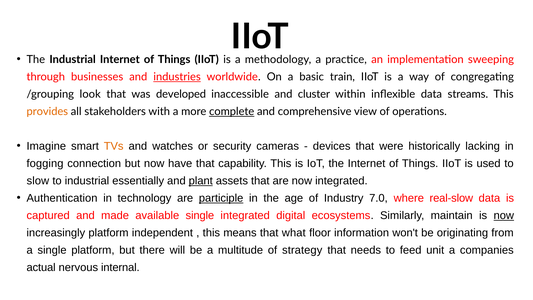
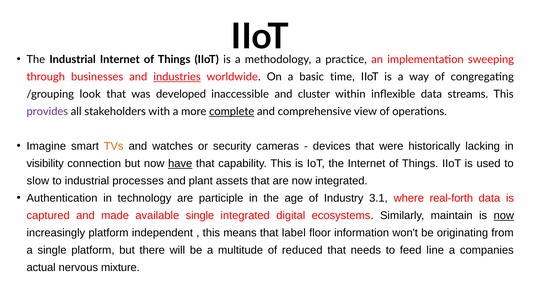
train: train -> time (342, 77)
provides colour: orange -> purple (47, 111)
fogging: fogging -> visibility (45, 163)
have underline: none -> present (180, 163)
essentially: essentially -> processes (138, 181)
plant underline: present -> none (201, 181)
participle underline: present -> none (221, 198)
7.0: 7.0 -> 3.1 (378, 198)
real-slow: real-slow -> real-forth (451, 198)
what: what -> label (294, 233)
strategy: strategy -> reduced (302, 250)
unit: unit -> line (435, 250)
internal: internal -> mixture (120, 267)
